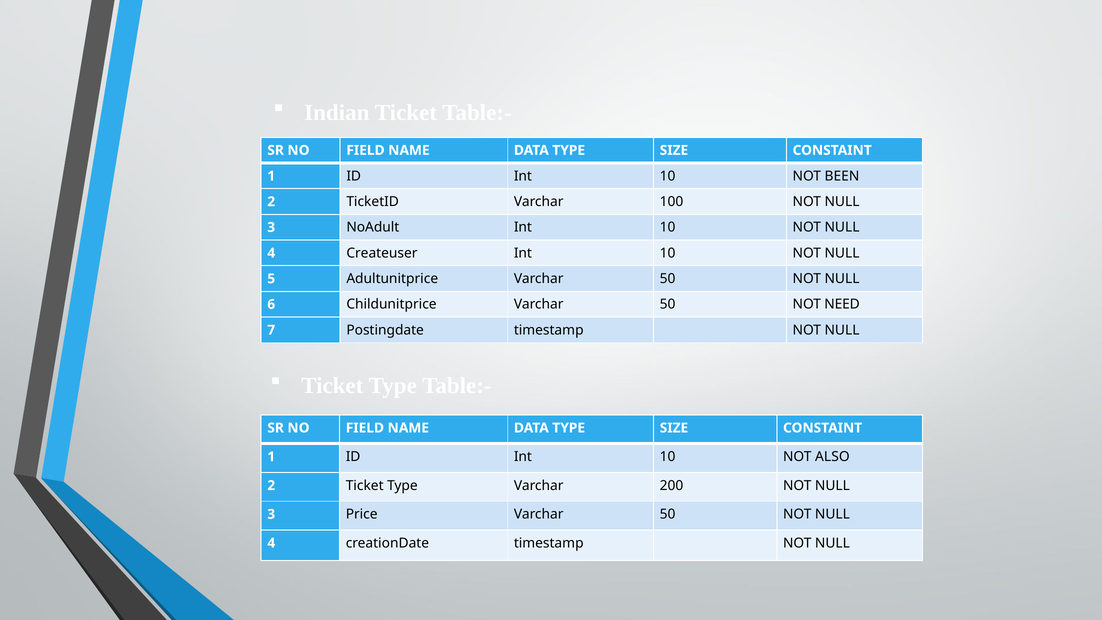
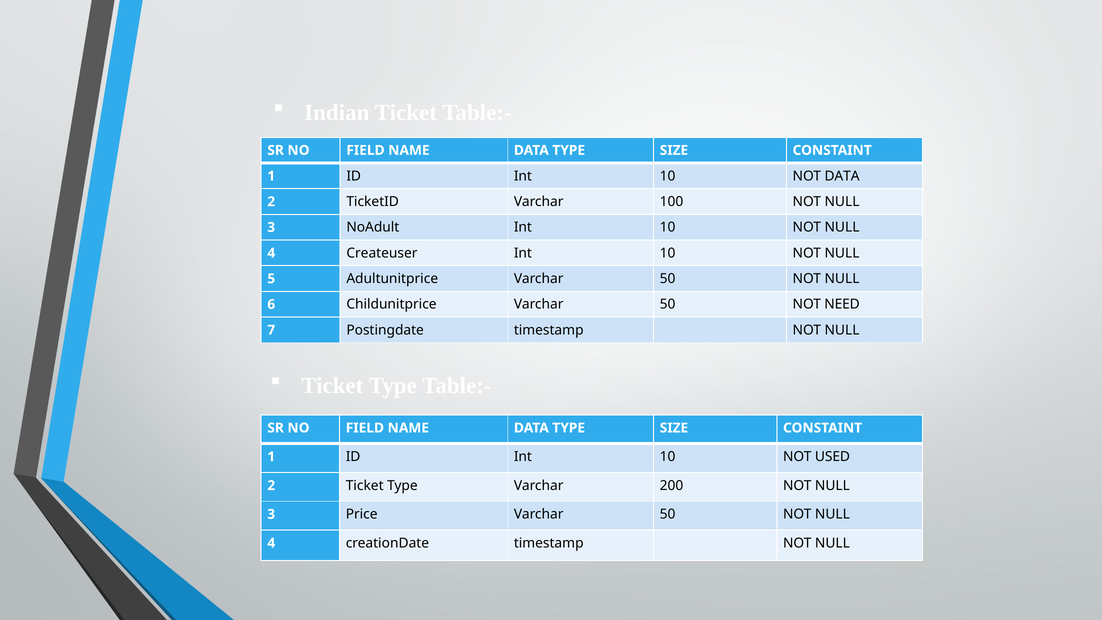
NOT BEEN: BEEN -> DATA (842, 176)
ALSO: ALSO -> USED (832, 457)
